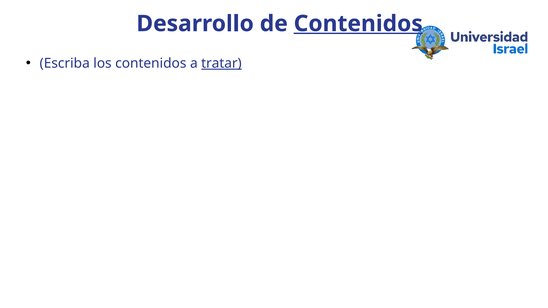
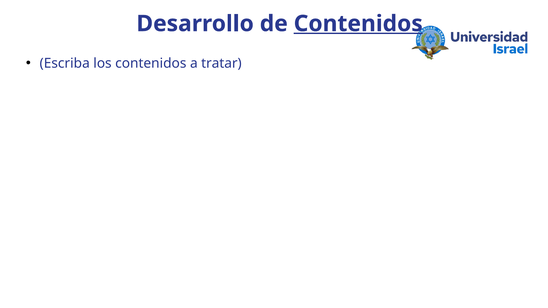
tratar underline: present -> none (221, 63)
